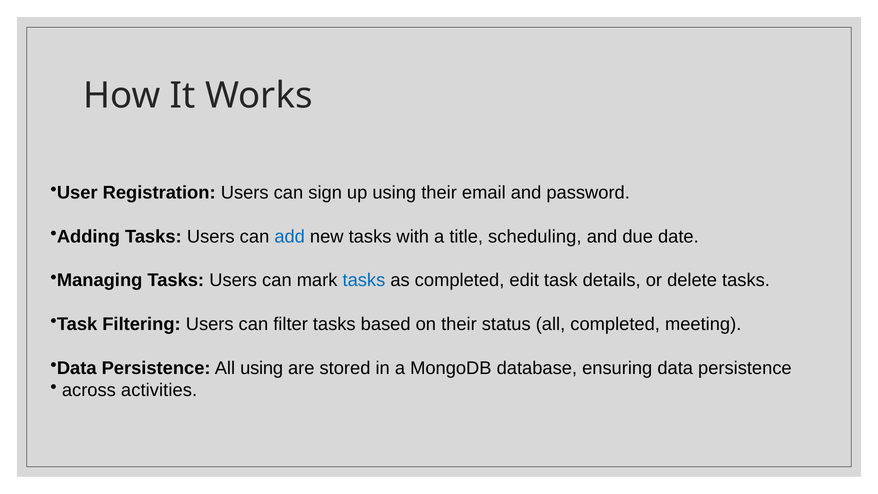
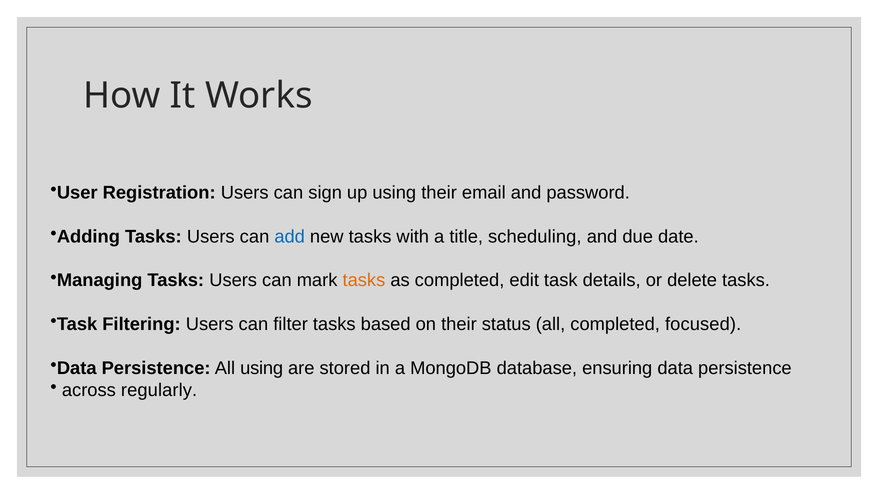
tasks colour: blue -> orange (364, 280)
meeting: meeting -> focused (703, 324)
activities: activities -> regularly (159, 390)
